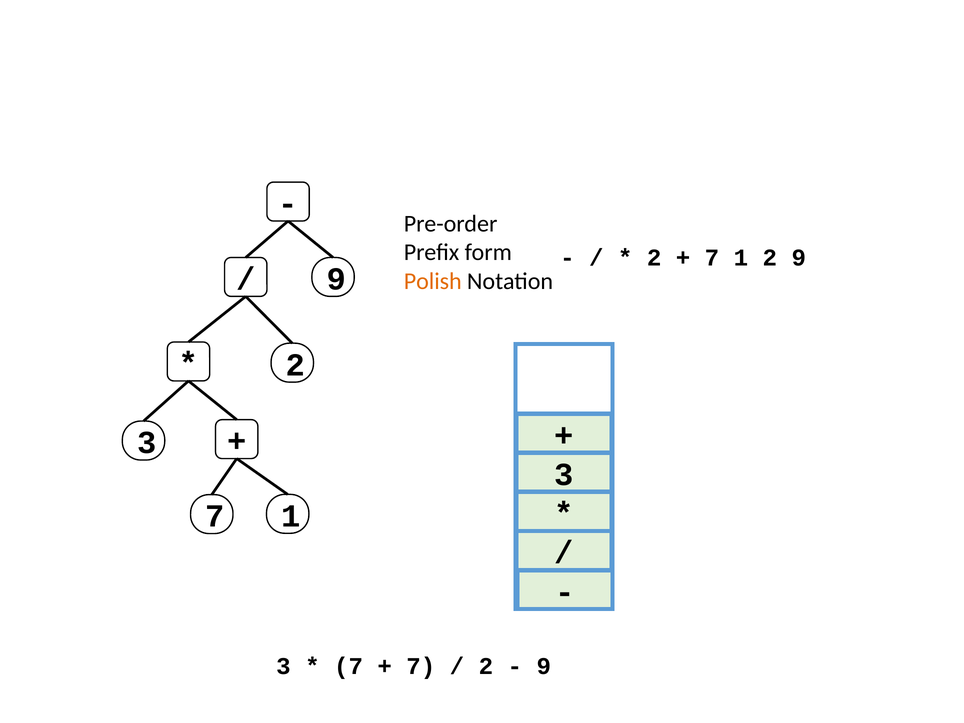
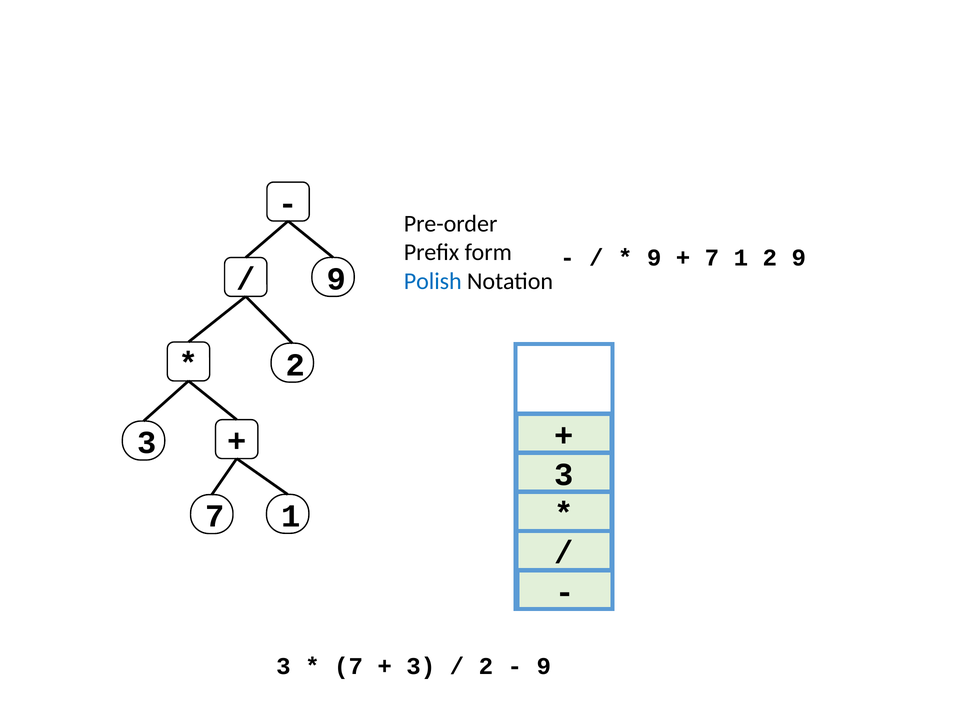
2: 2 -> 9 (654, 258)
Polish colour: orange -> blue (433, 281)
7: 7 -> 3 (421, 666)
